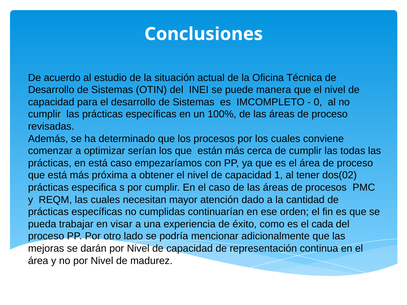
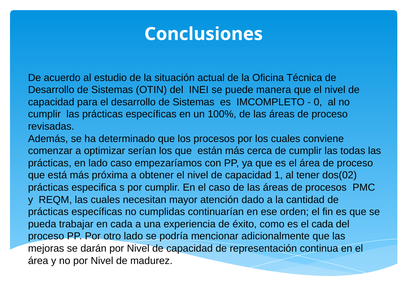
en está: está -> lado (98, 163)
en visar: visar -> cada (121, 224)
